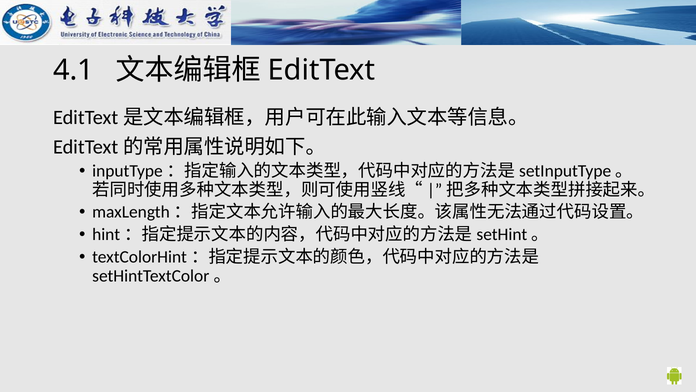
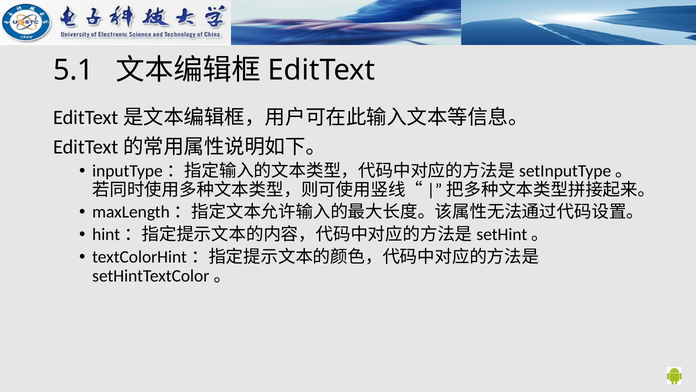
4.1: 4.1 -> 5.1 (74, 70)
